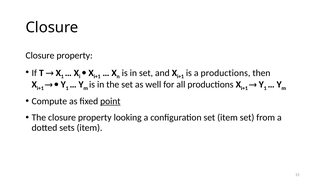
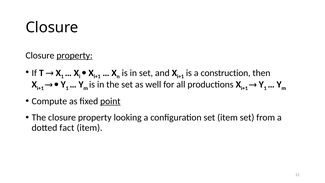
property underline: none -> present (75, 55)
a productions: productions -> construction (226, 73)
sets: sets -> fact (67, 128)
